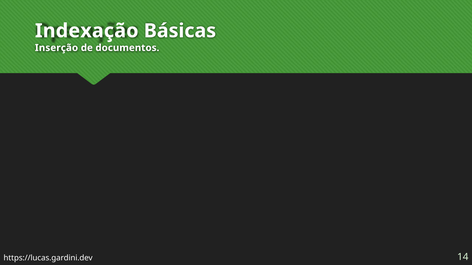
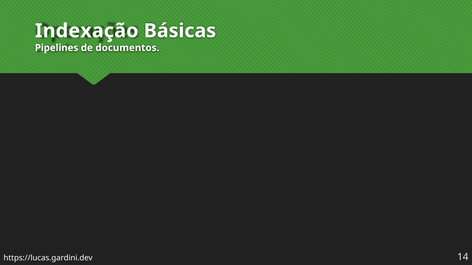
Inserção: Inserção -> Pipelines (57, 48)
